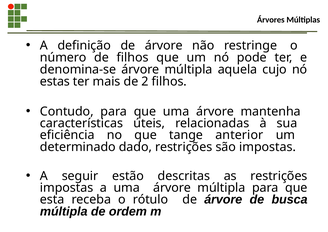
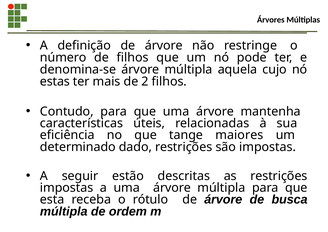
anterior: anterior -> maiores (239, 135)
